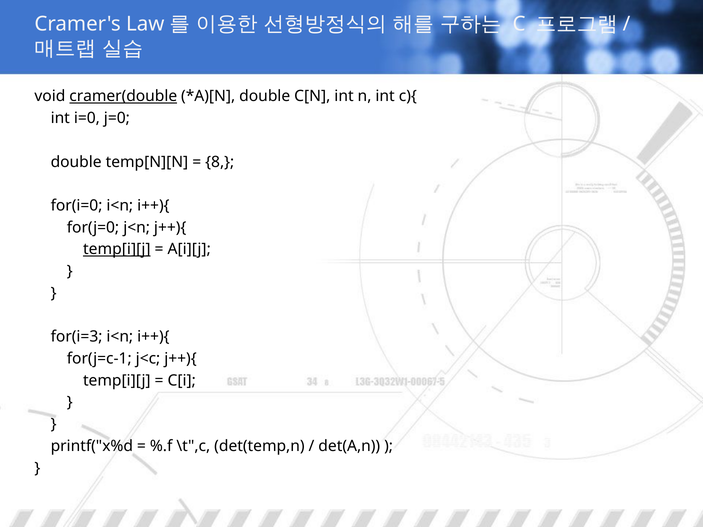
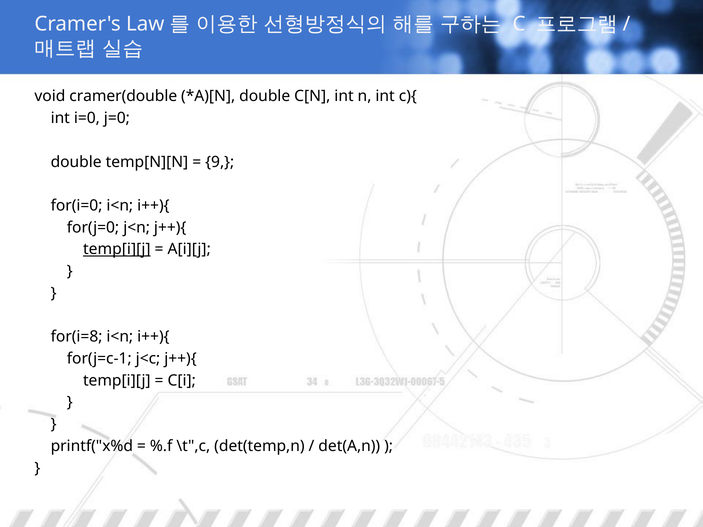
cramer(double underline: present -> none (123, 96)
8: 8 -> 9 (220, 162)
for(i=3: for(i=3 -> for(i=8 (77, 337)
